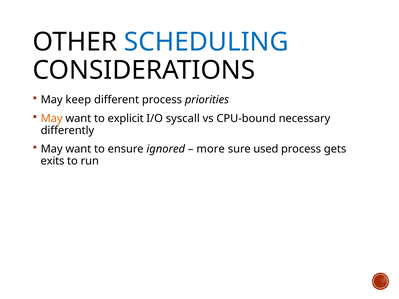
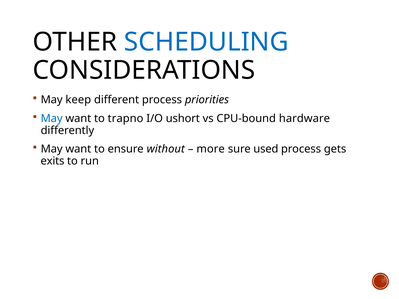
May colour: orange -> blue (52, 119)
explicit: explicit -> trapno (126, 119)
syscall: syscall -> ushort (183, 119)
necessary: necessary -> hardware (304, 119)
ignored: ignored -> without (166, 149)
